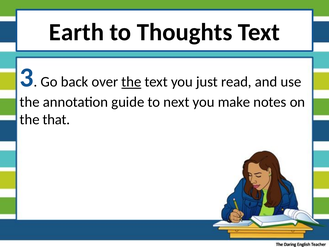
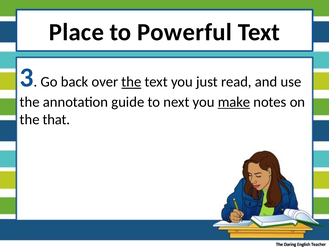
Earth: Earth -> Place (76, 32)
Thoughts: Thoughts -> Powerful (184, 32)
make underline: none -> present (234, 102)
